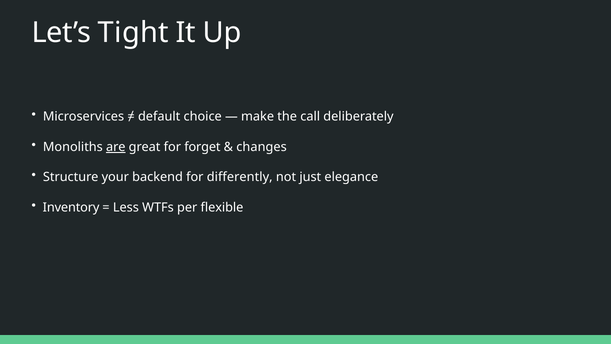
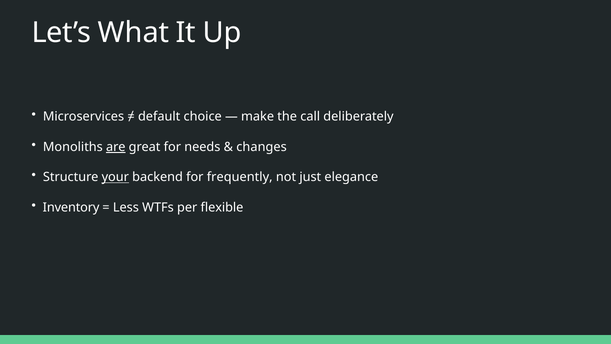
Tight: Tight -> What (133, 33)
forget: forget -> needs (202, 147)
your underline: none -> present (115, 177)
differently: differently -> frequently (240, 177)
